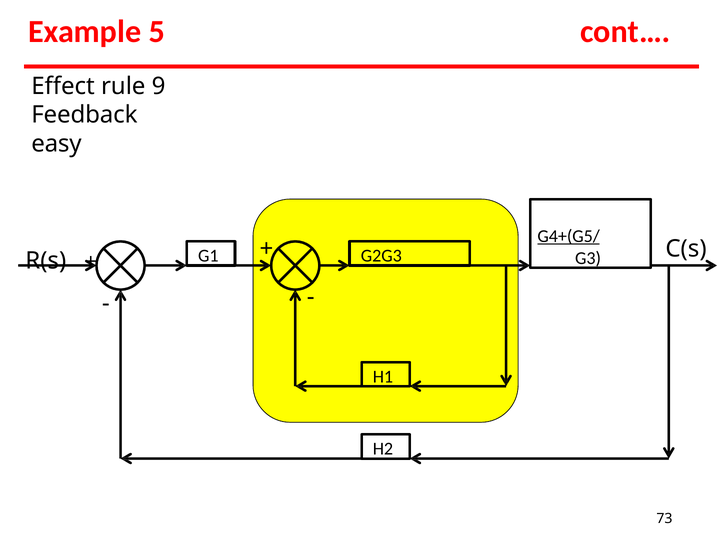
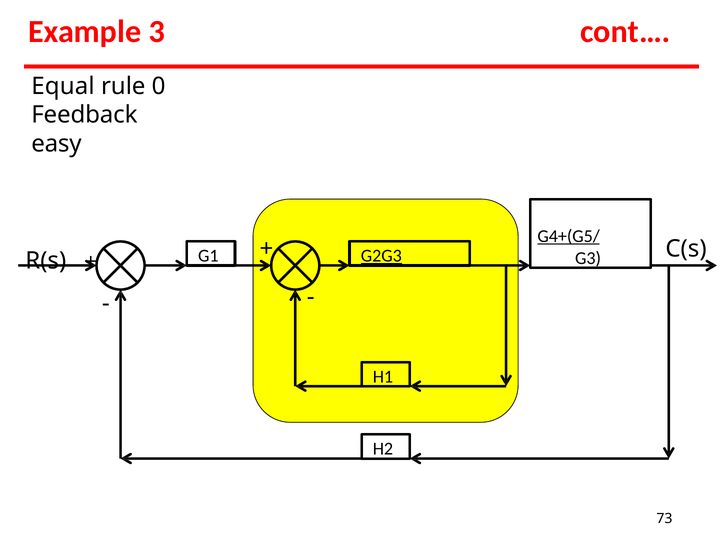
5: 5 -> 3 (157, 32)
Effect: Effect -> Equal (63, 86)
9: 9 -> 0 (159, 86)
G2G3 underline: none -> present (381, 256)
